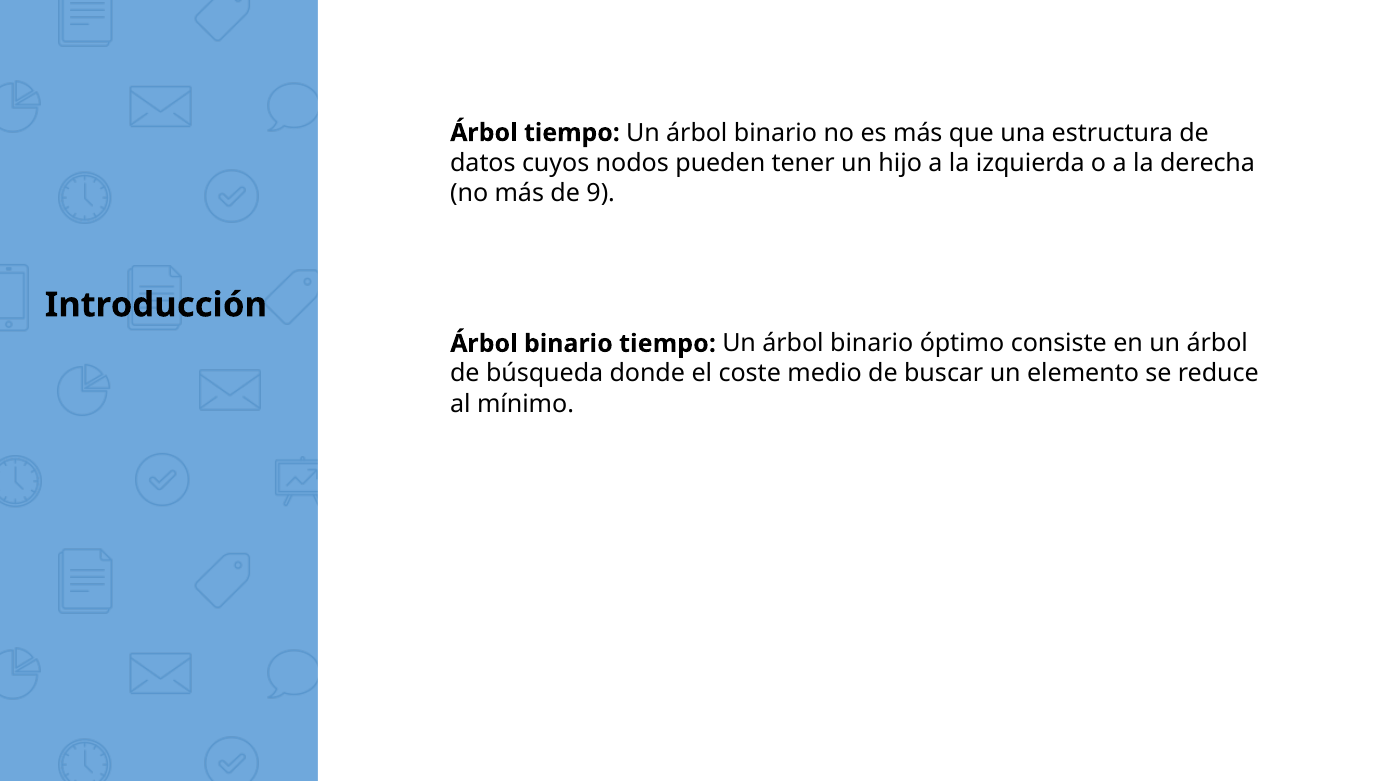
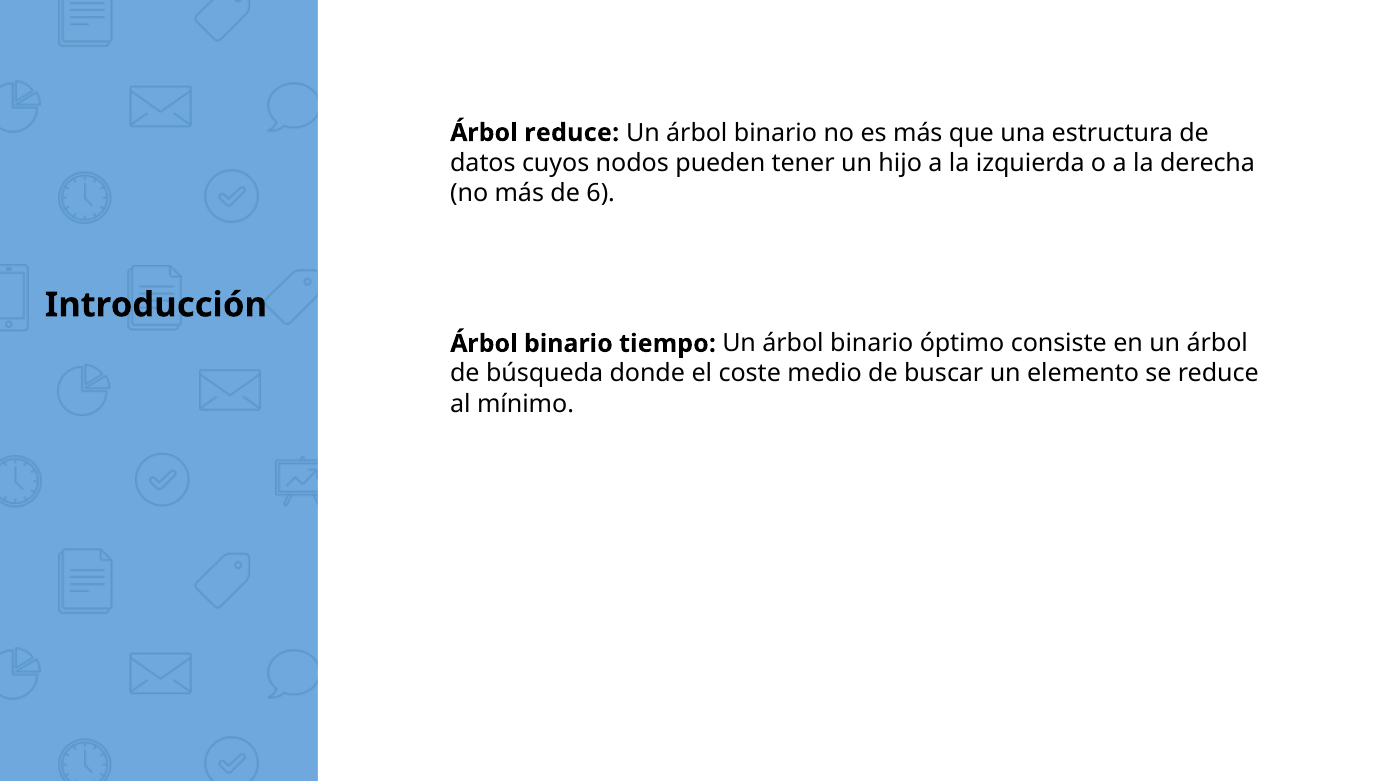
Árbol tiempo: tiempo -> reduce (572, 133)
9: 9 -> 6 (601, 193)
